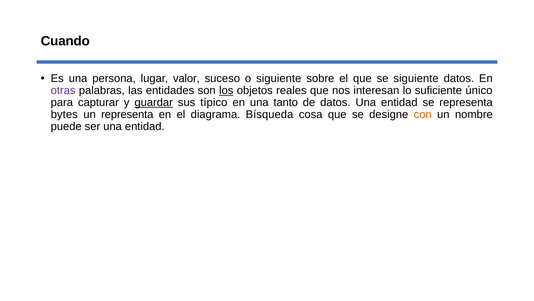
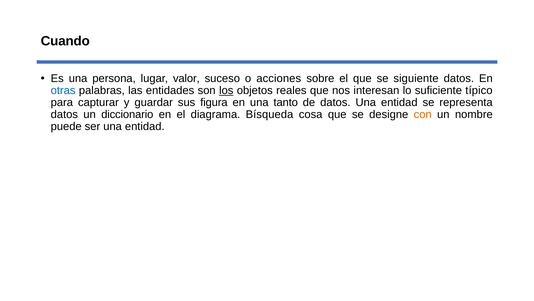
o siguiente: siguiente -> acciones (279, 78)
otras colour: purple -> blue (63, 90)
único: único -> típico (479, 90)
guardar underline: present -> none (154, 102)
típico: típico -> figura (214, 102)
bytes: bytes -> datos (64, 114)
un representa: representa -> diccionario (127, 114)
